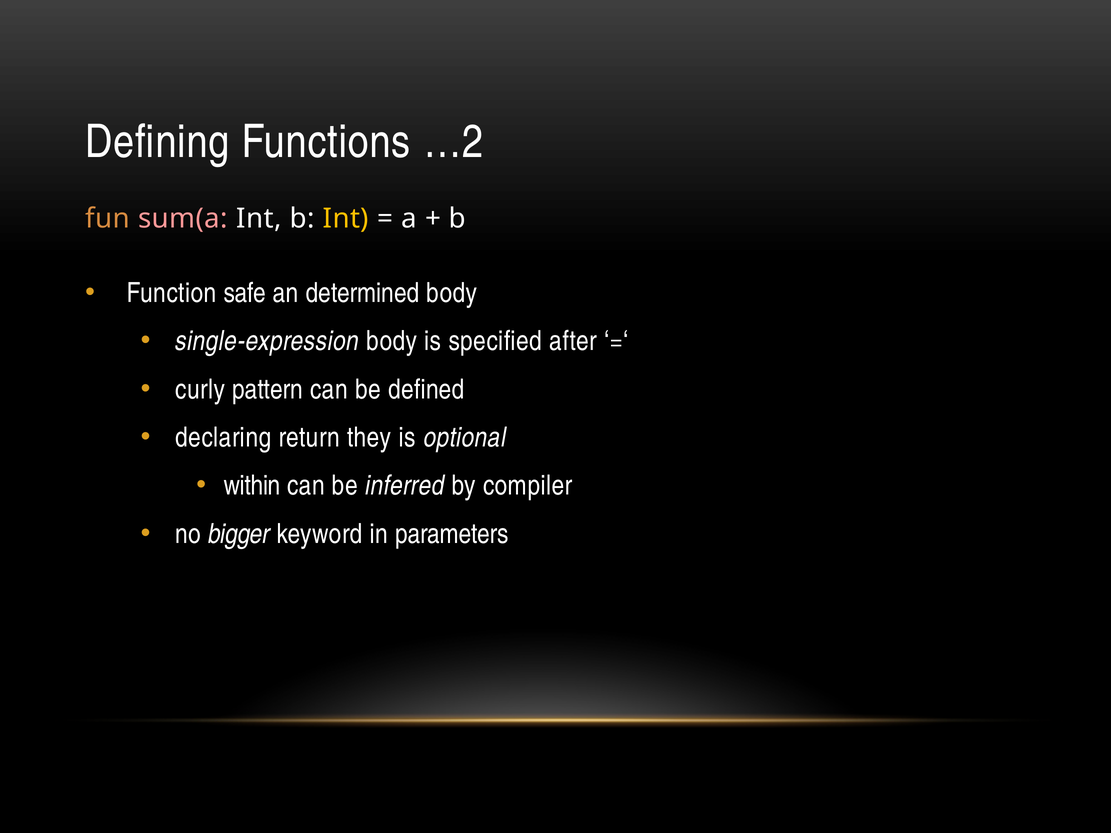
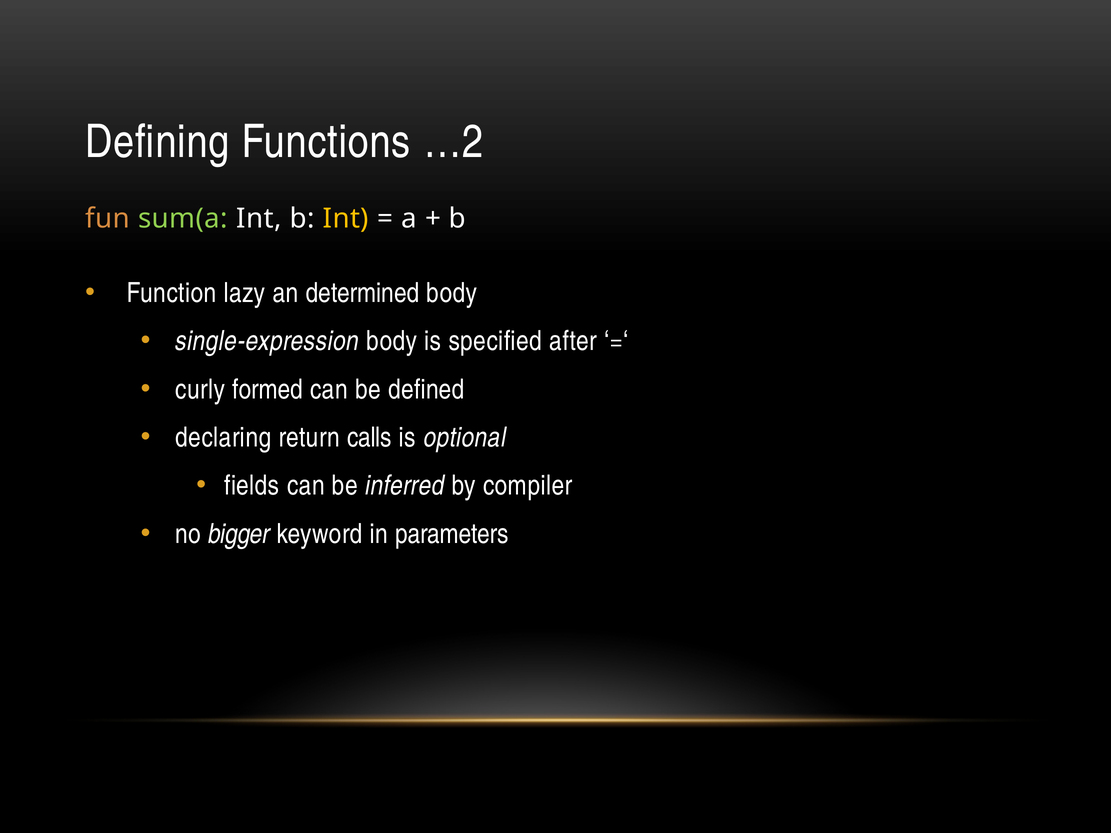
sum(a colour: pink -> light green (183, 219)
safe: safe -> lazy (244, 293)
pattern: pattern -> formed (268, 390)
they: they -> calls (369, 438)
within: within -> fields (252, 486)
